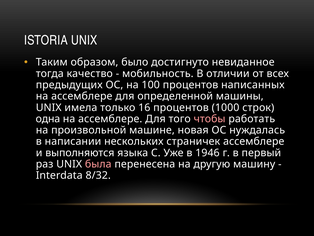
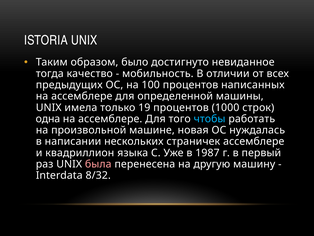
16: 16 -> 19 (144, 107)
чтобы colour: pink -> light blue (210, 119)
выполняются: выполняются -> квадриллион (80, 153)
1946: 1946 -> 1987 (207, 153)
